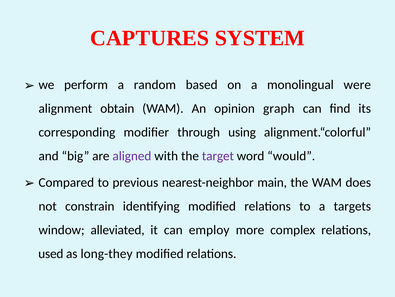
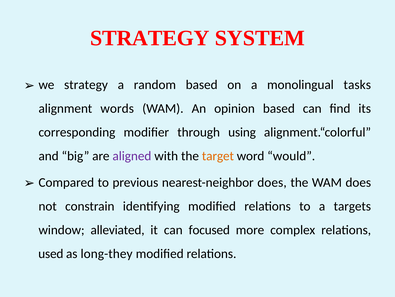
CAPTURES: CAPTURES -> STRATEGY (150, 38)
we perform: perform -> strategy (86, 85)
were: were -> tasks (357, 85)
obtain: obtain -> words (117, 108)
opinion graph: graph -> based (279, 108)
target colour: purple -> orange (218, 156)
nearest-neighbor main: main -> does (272, 182)
employ: employ -> focused (209, 229)
